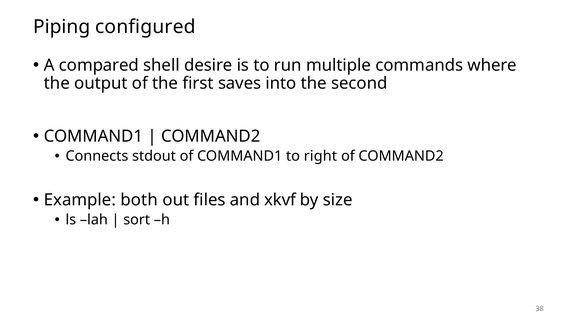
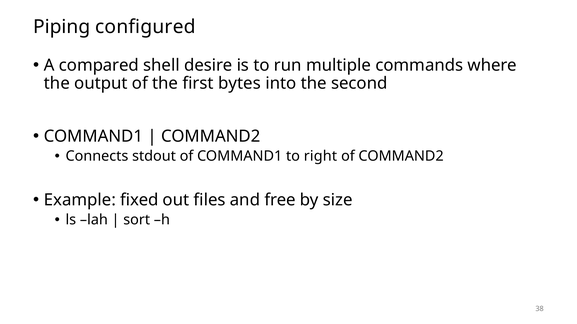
saves: saves -> bytes (239, 83)
both: both -> fixed (139, 200)
xkvf: xkvf -> free (280, 200)
